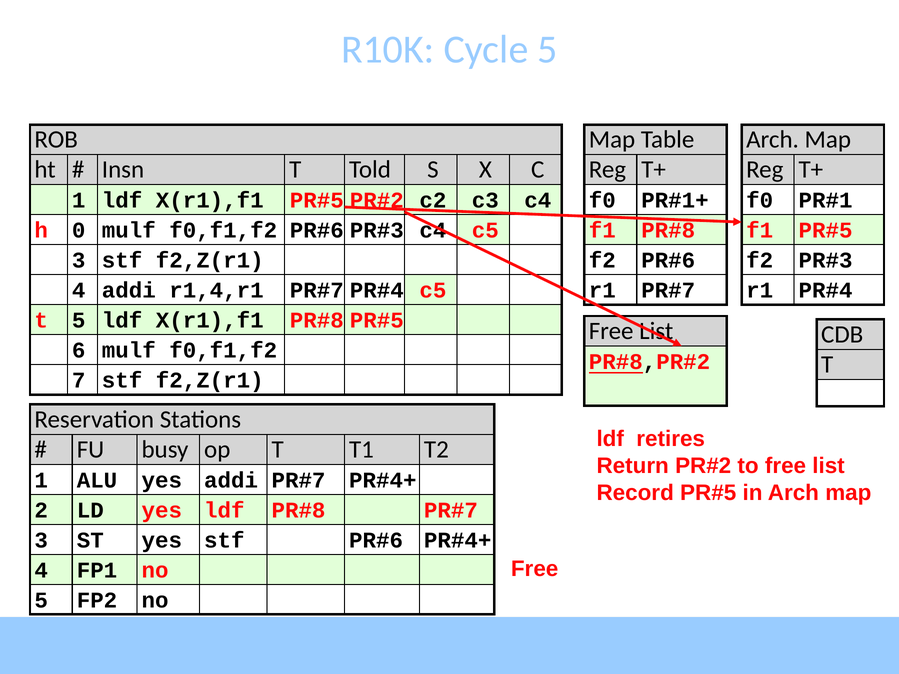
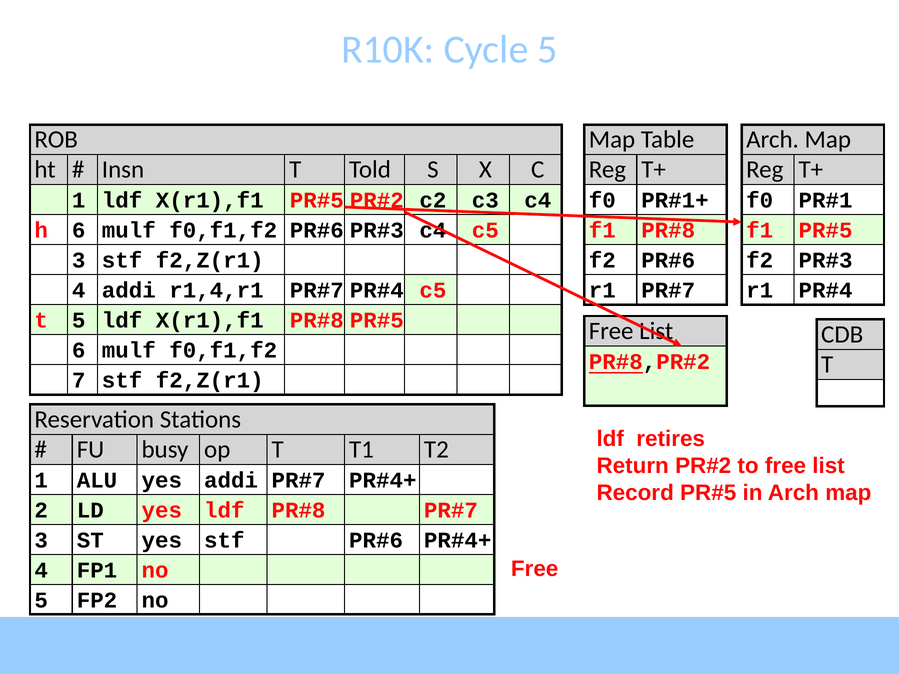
h 0: 0 -> 6 (79, 231)
